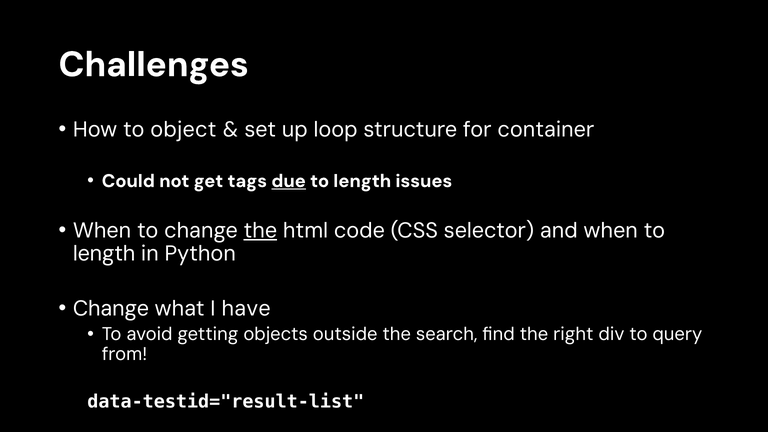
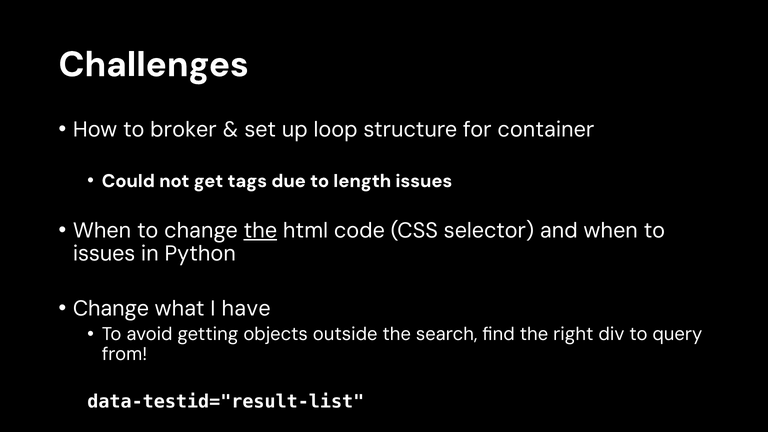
object: object -> broker (184, 129)
due underline: present -> none (289, 181)
length: length -> issues (104, 254)
